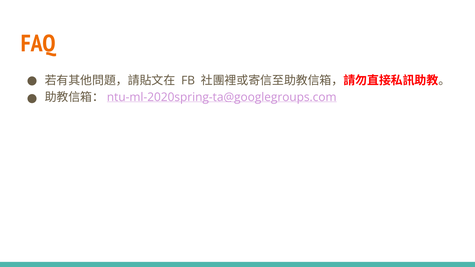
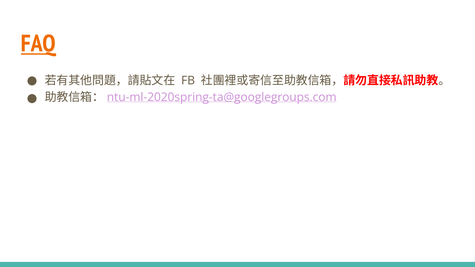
FAQ underline: none -> present (38, 44)
